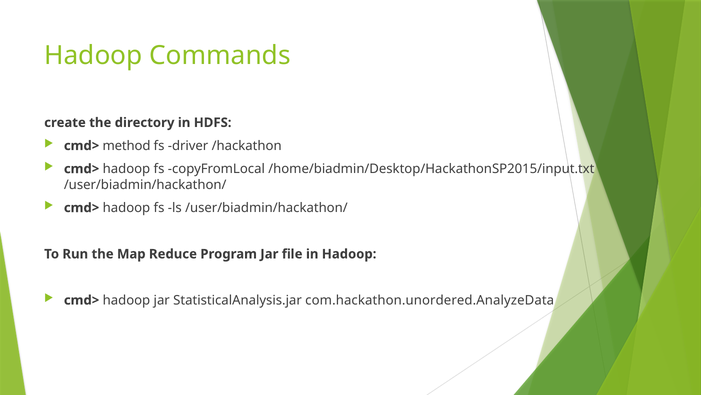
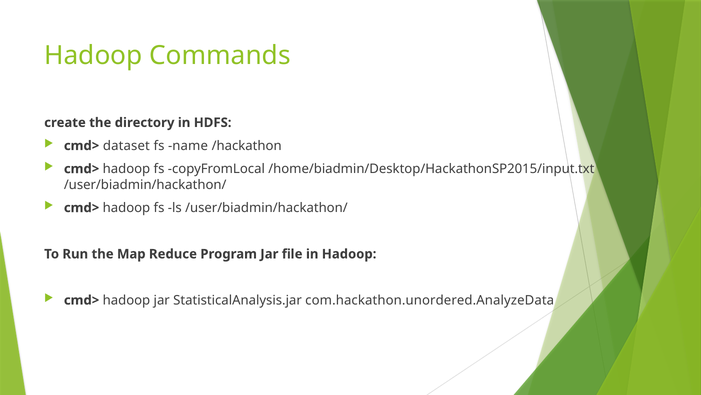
method: method -> dataset (126, 145)
driver: driver -> name (188, 145)
